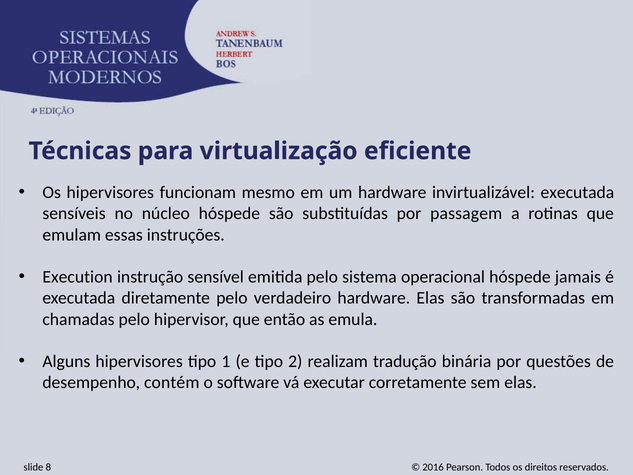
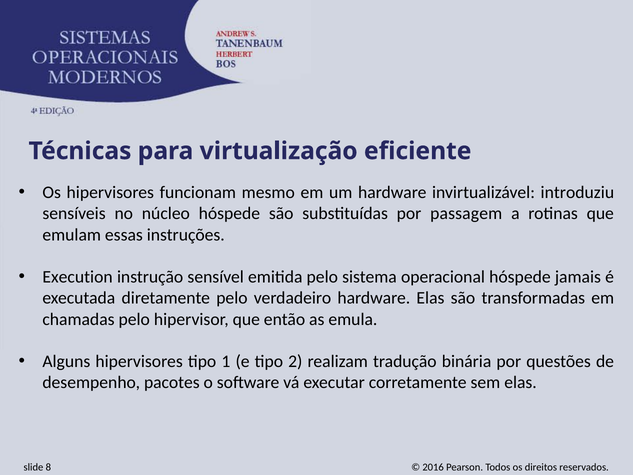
invirtualizável executada: executada -> introduziu (577, 192)
contém: contém -> pacotes (172, 382)
